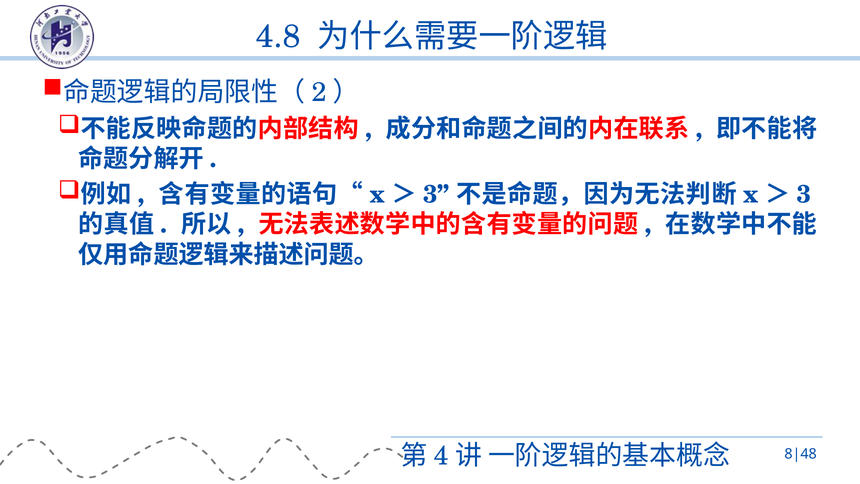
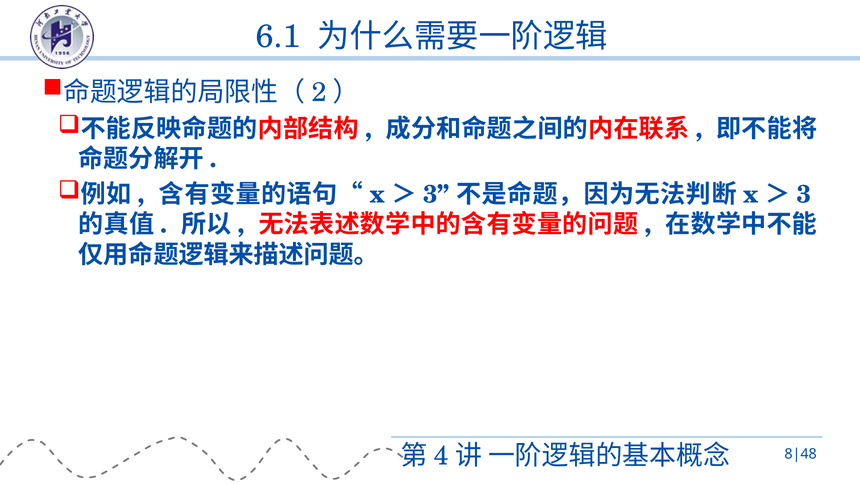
4.8: 4.8 -> 6.1 (278, 36)
